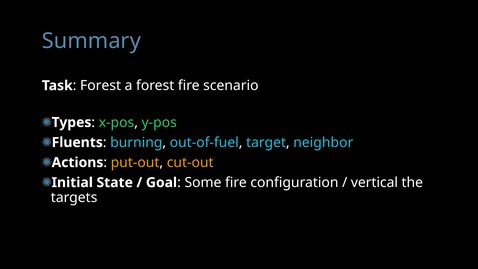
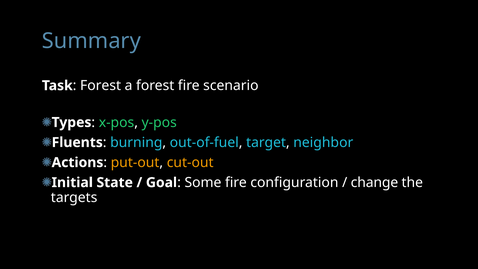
vertical: vertical -> change (374, 182)
